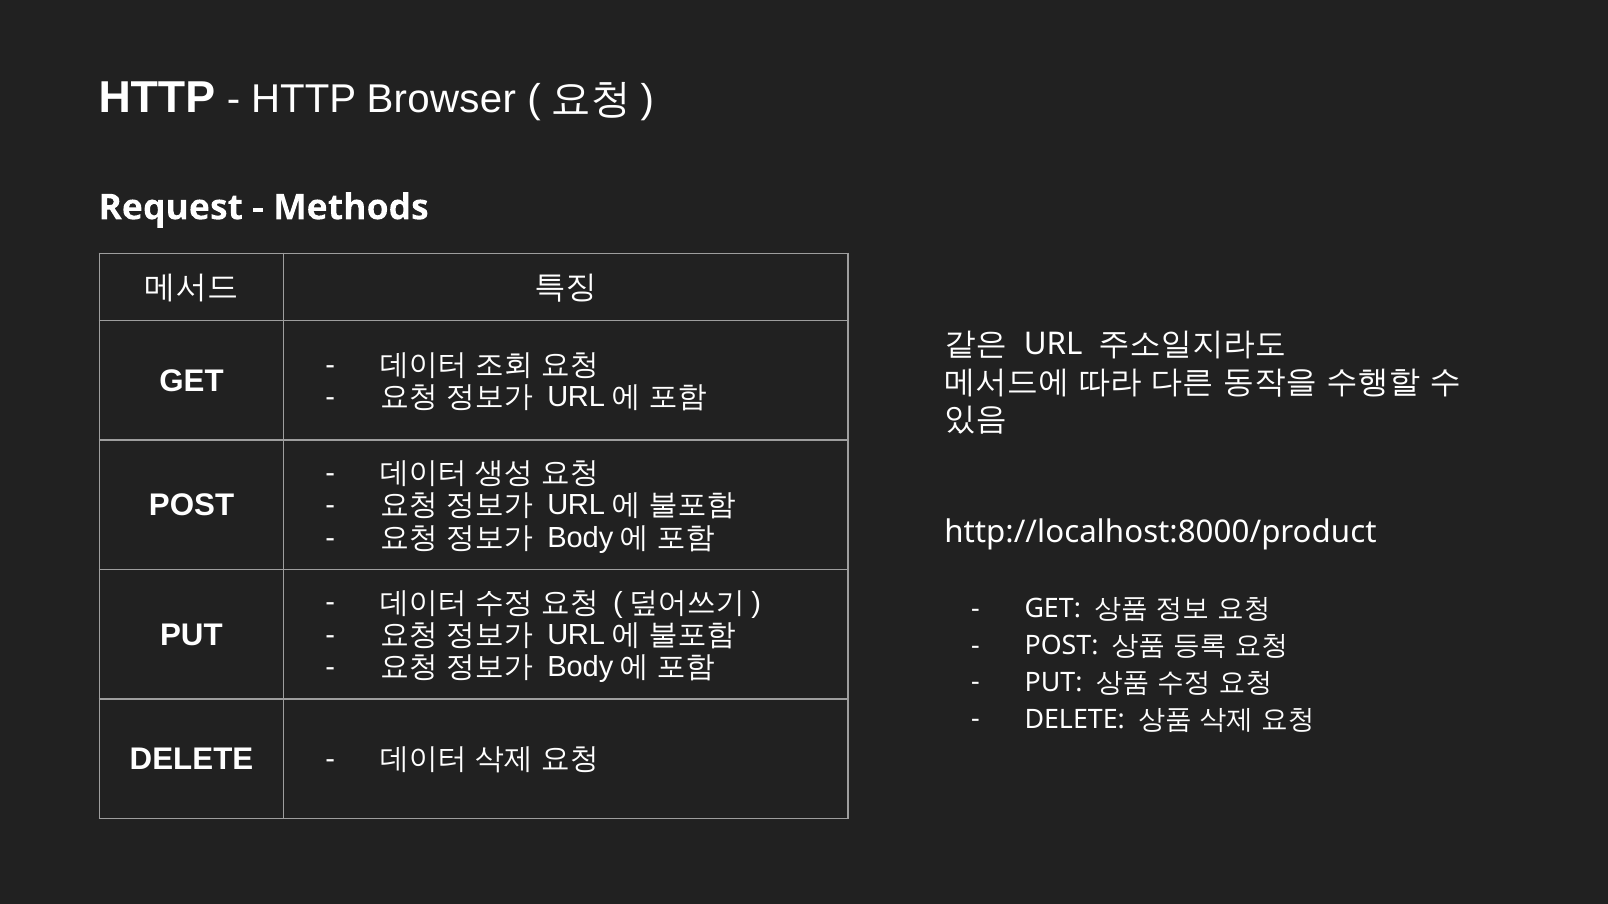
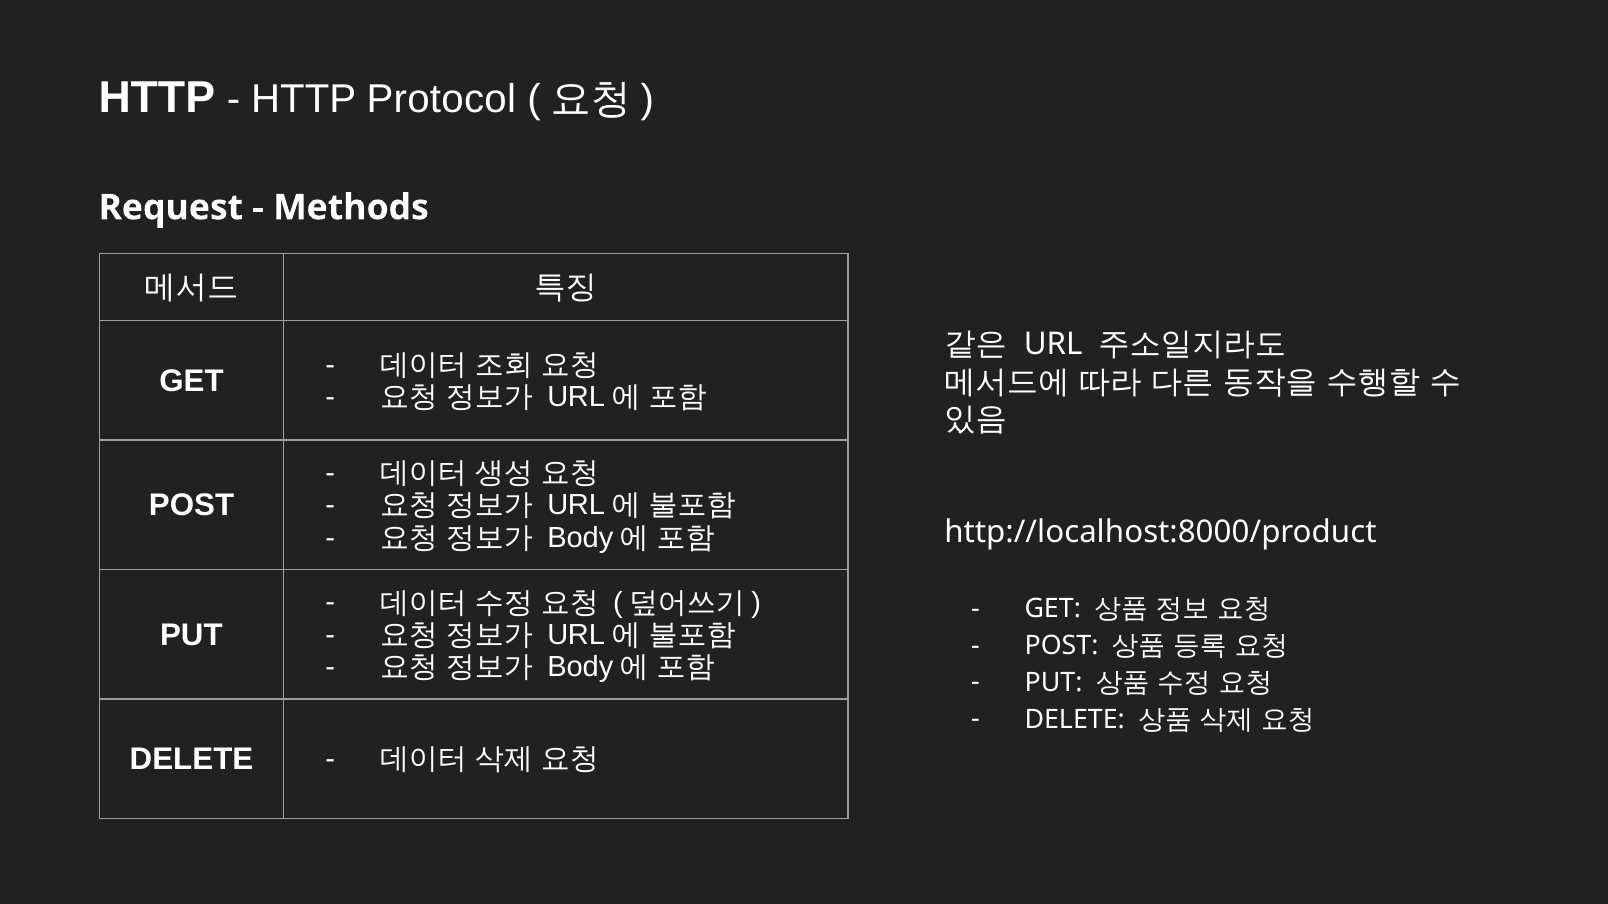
Browser: Browser -> Protocol (441, 99)
